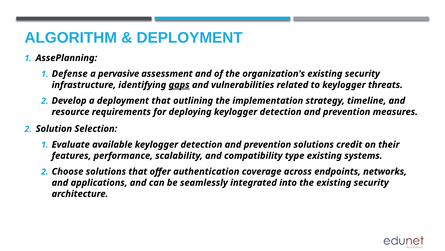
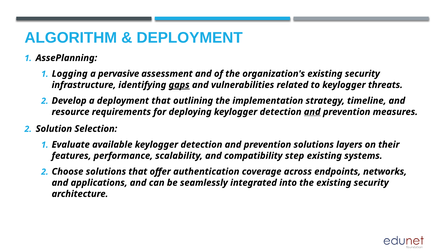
Defense: Defense -> Logging (70, 74)
and underline: none -> present (312, 112)
credit: credit -> layers (349, 144)
type: type -> step (295, 155)
